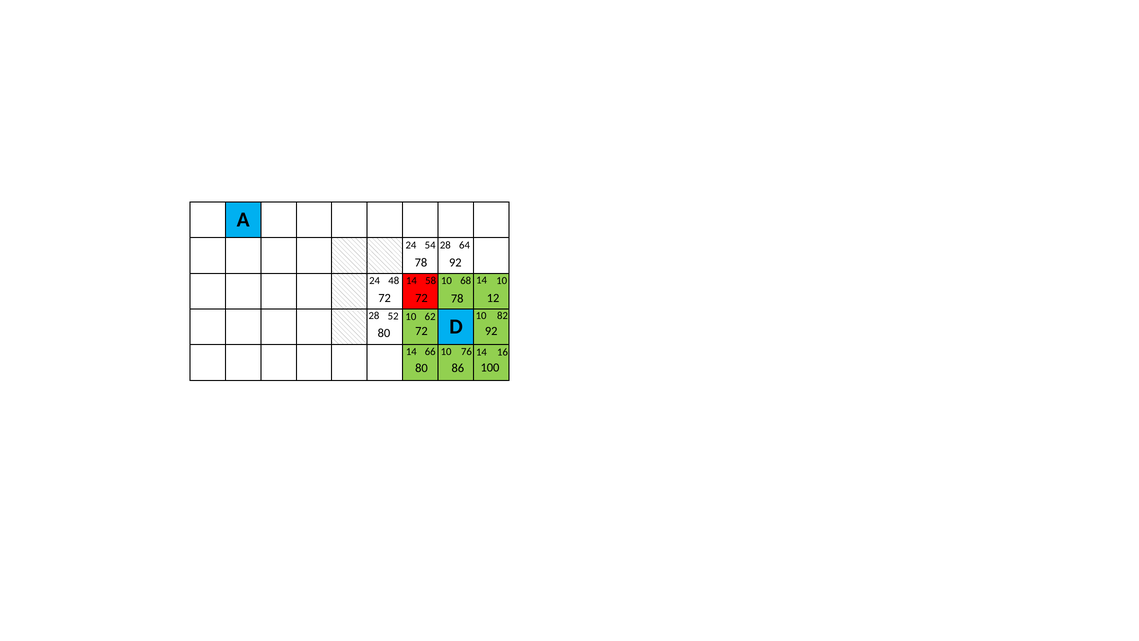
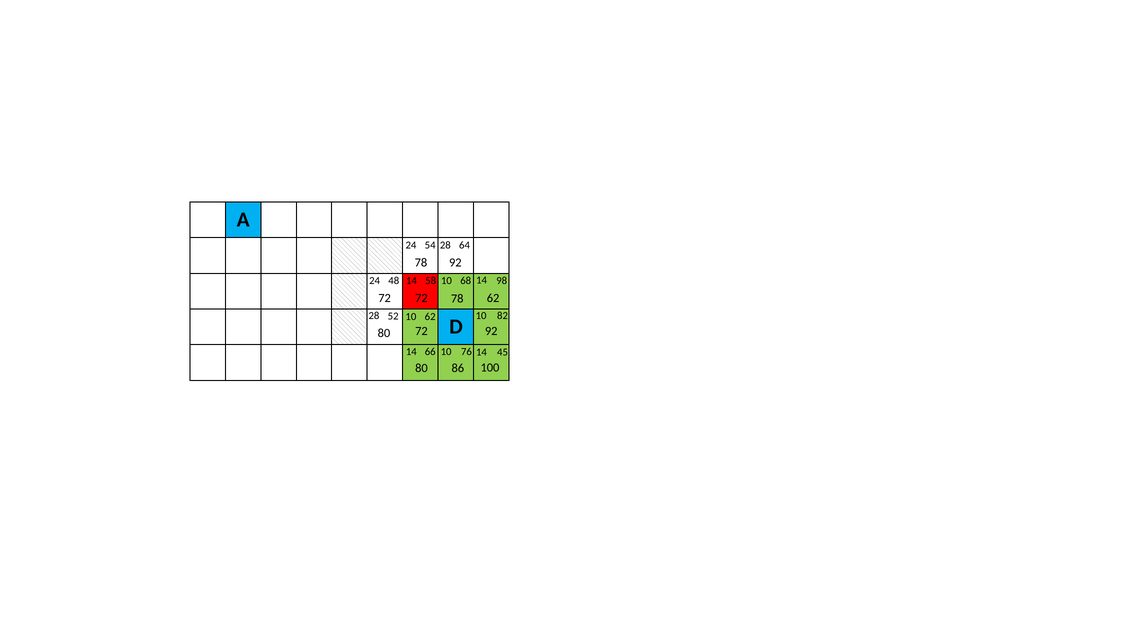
58 10: 10 -> 98 (502, 280)
78 12: 12 -> 62 (493, 298)
16: 16 -> 45 (503, 352)
